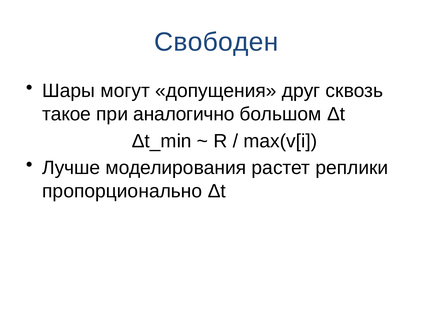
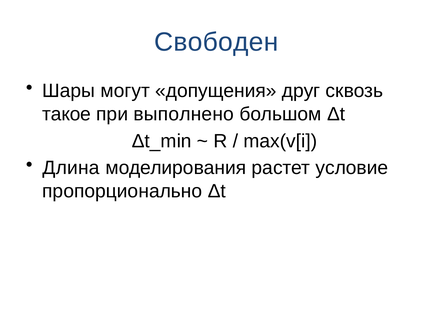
аналогично: аналогично -> выполнено (184, 114)
Лучше: Лучше -> Длина (71, 168)
реплики: реплики -> условие (352, 168)
